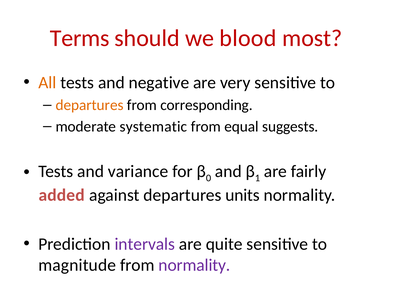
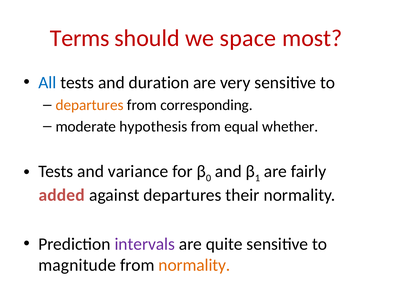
blood: blood -> space (248, 38)
All colour: orange -> blue (47, 82)
negative: negative -> duration (159, 82)
systematic: systematic -> hypothesis (153, 126)
suggests: suggests -> whether (290, 126)
units: units -> their (242, 195)
normality colour: purple -> orange (194, 265)
